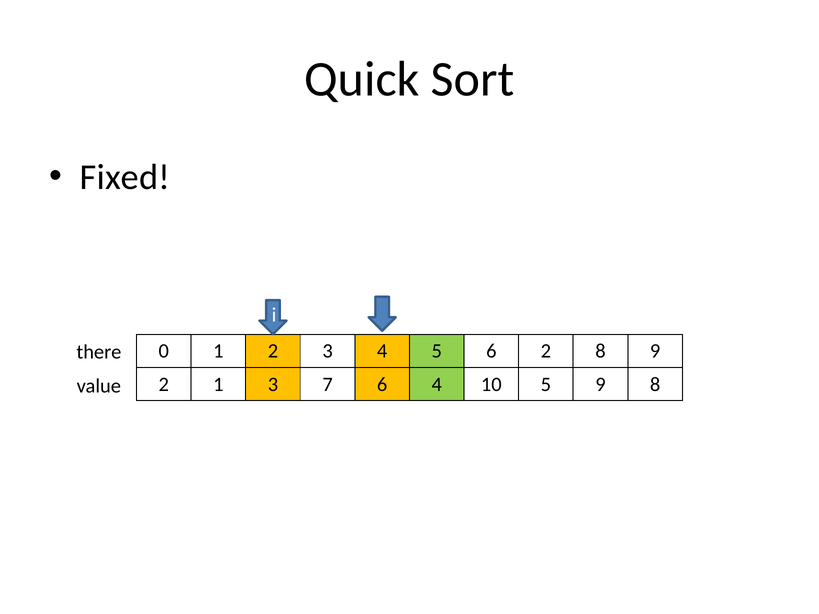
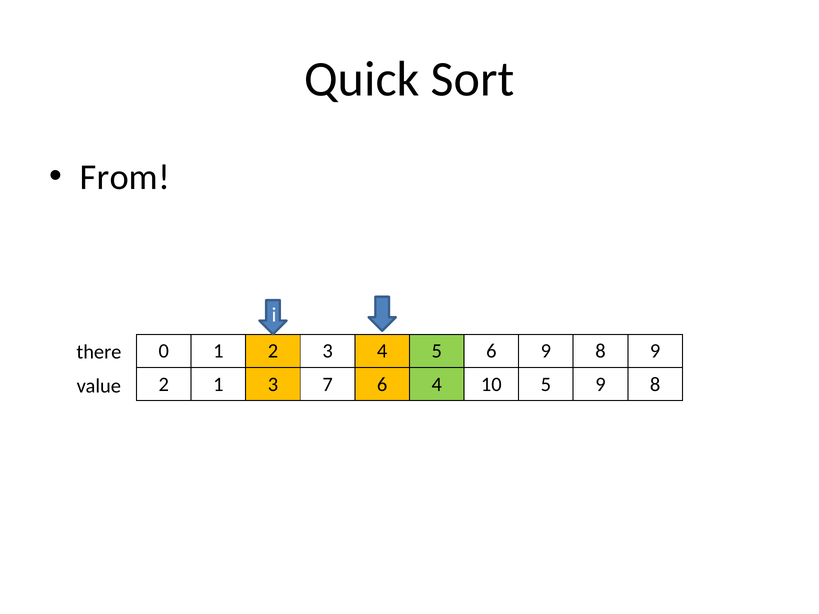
Fixed: Fixed -> From (125, 177)
6 2: 2 -> 9 (546, 351)
